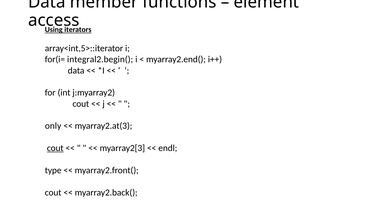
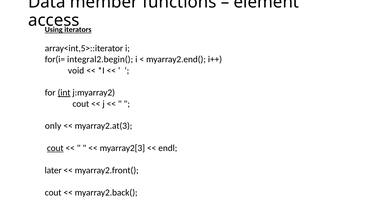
data: data -> void (76, 70)
int underline: none -> present (64, 92)
type: type -> later (53, 170)
